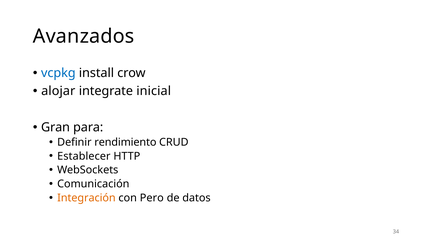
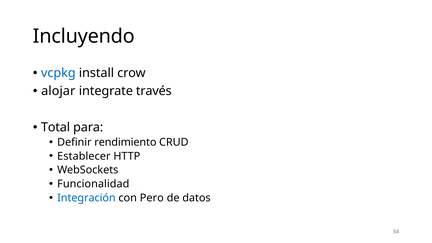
Avanzados: Avanzados -> Incluyendo (84, 36)
inicial: inicial -> través (154, 91)
Gran: Gran -> Total (56, 127)
Comunicación: Comunicación -> Funcionalidad (93, 184)
Integración colour: orange -> blue (86, 198)
